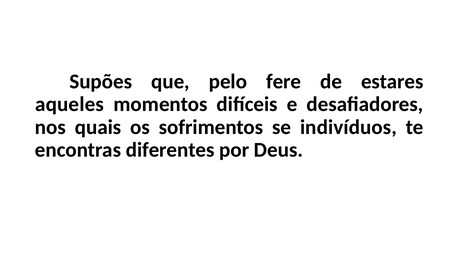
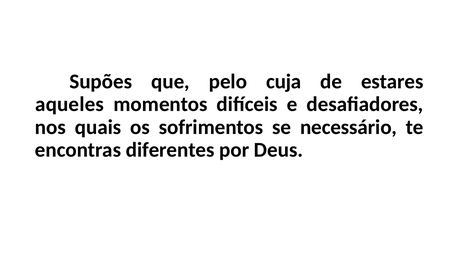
fere: fere -> cuja (284, 82)
indivíduos: indivíduos -> necessário (349, 127)
